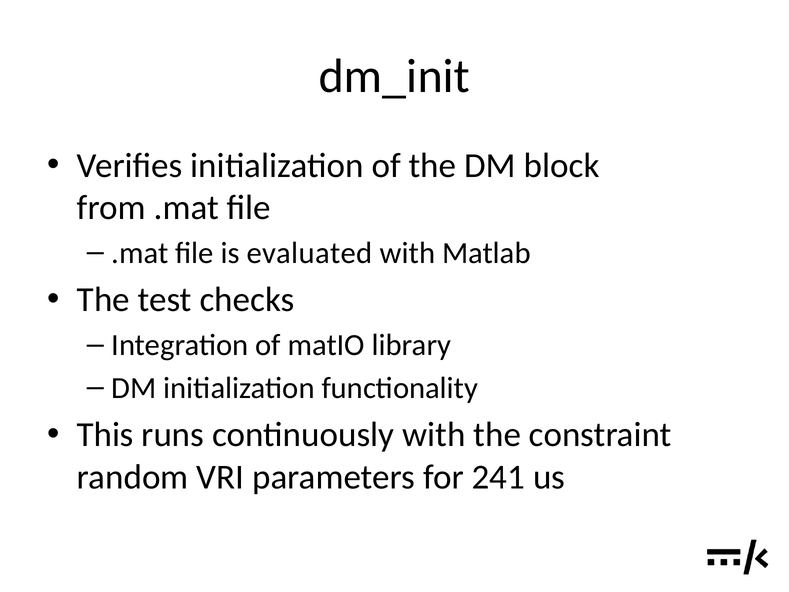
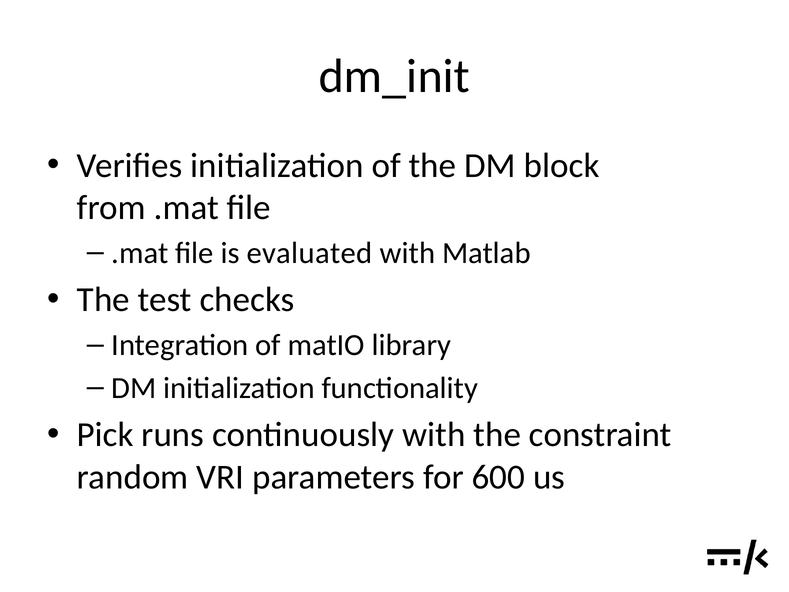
This: This -> Pick (105, 435)
241: 241 -> 600 (498, 477)
